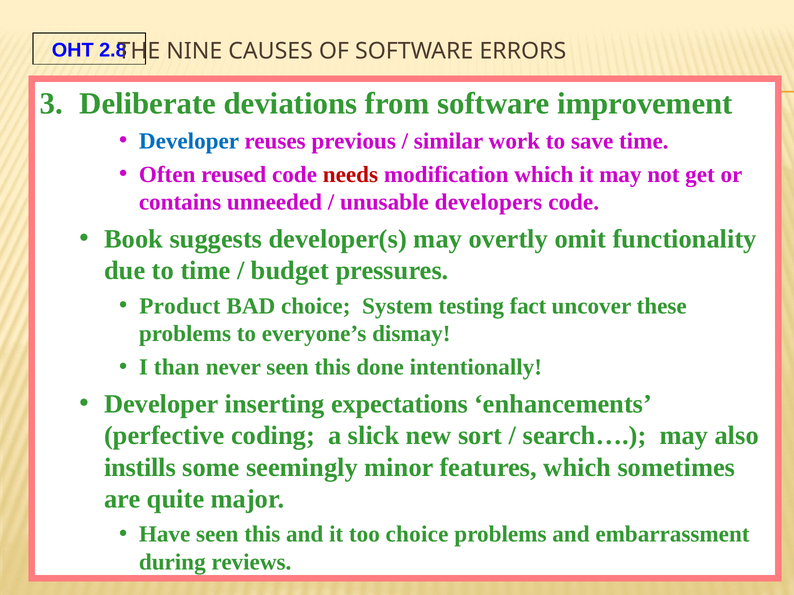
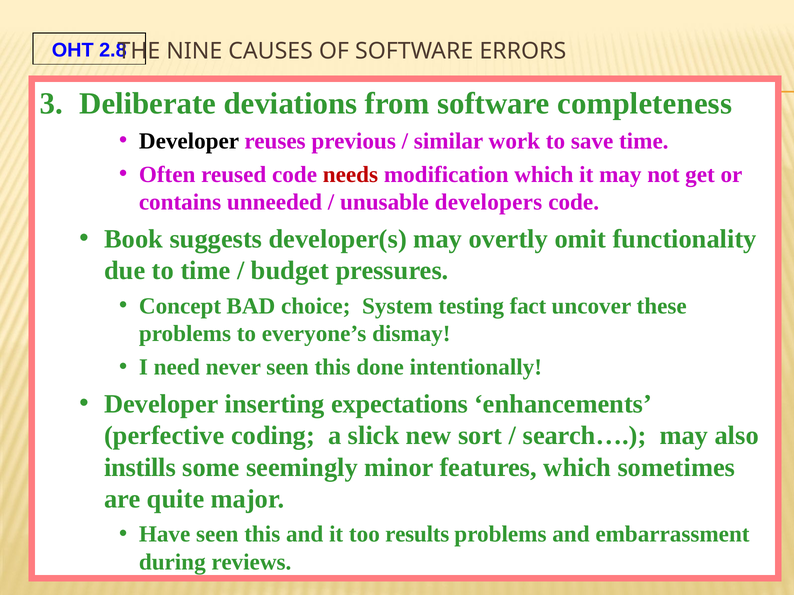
improvement: improvement -> completeness (645, 103)
Developer colour: blue -> black (189, 141)
Product: Product -> Concept (180, 306)
than: than -> need (177, 368)
too choice: choice -> results (417, 535)
